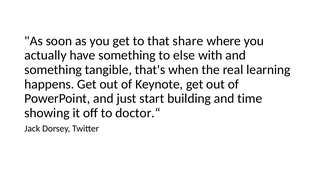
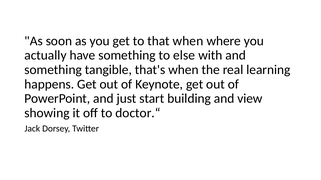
that share: share -> when (188, 41)
time: time -> view (250, 99)
